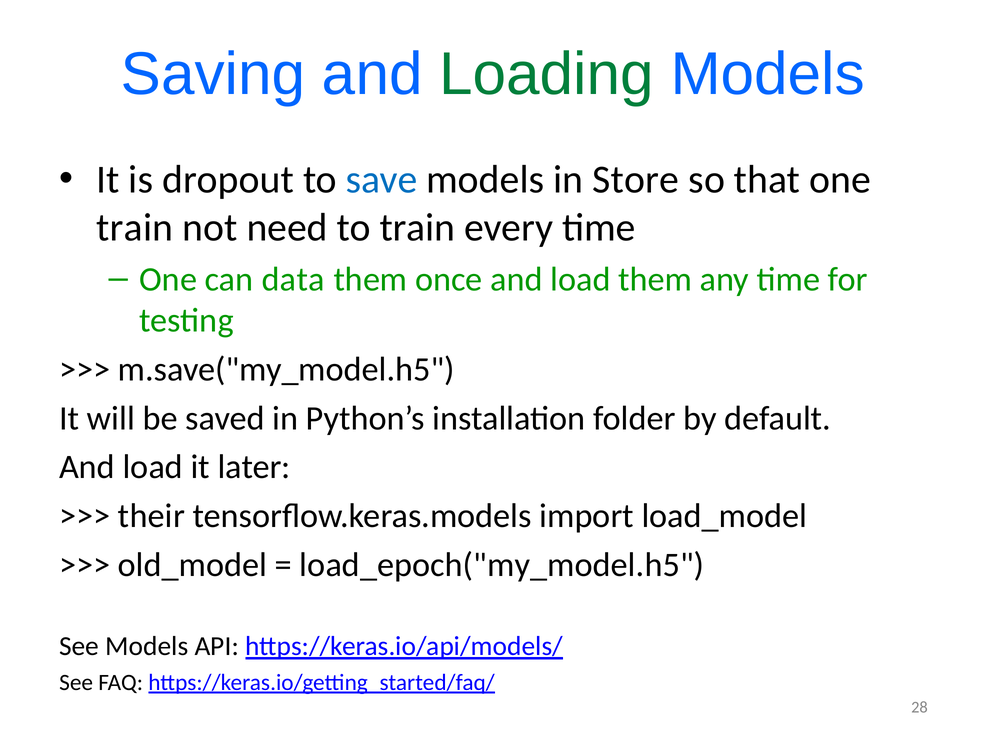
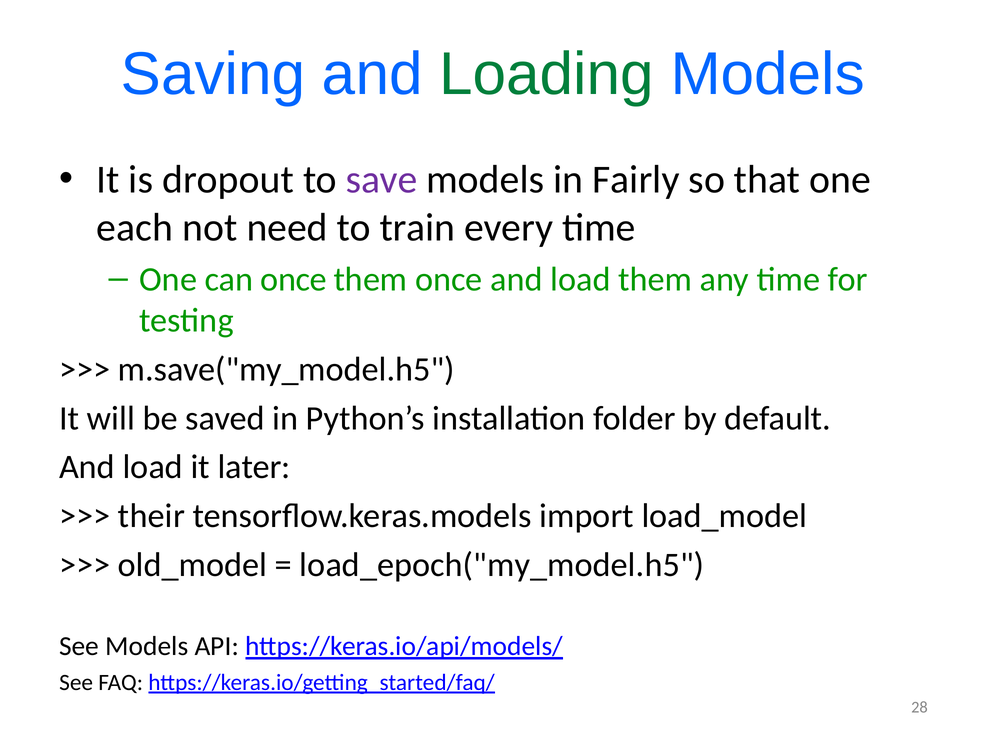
save colour: blue -> purple (382, 180)
Store: Store -> Fairly (636, 180)
train: train -> each (135, 227)
can data: data -> once (294, 279)
